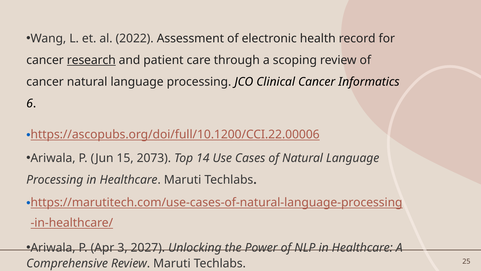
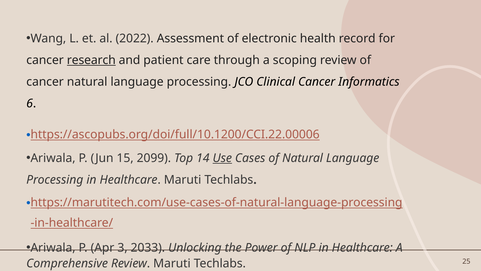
2073: 2073 -> 2099 (154, 158)
Use underline: none -> present (222, 158)
2027: 2027 -> 2033 (148, 247)
